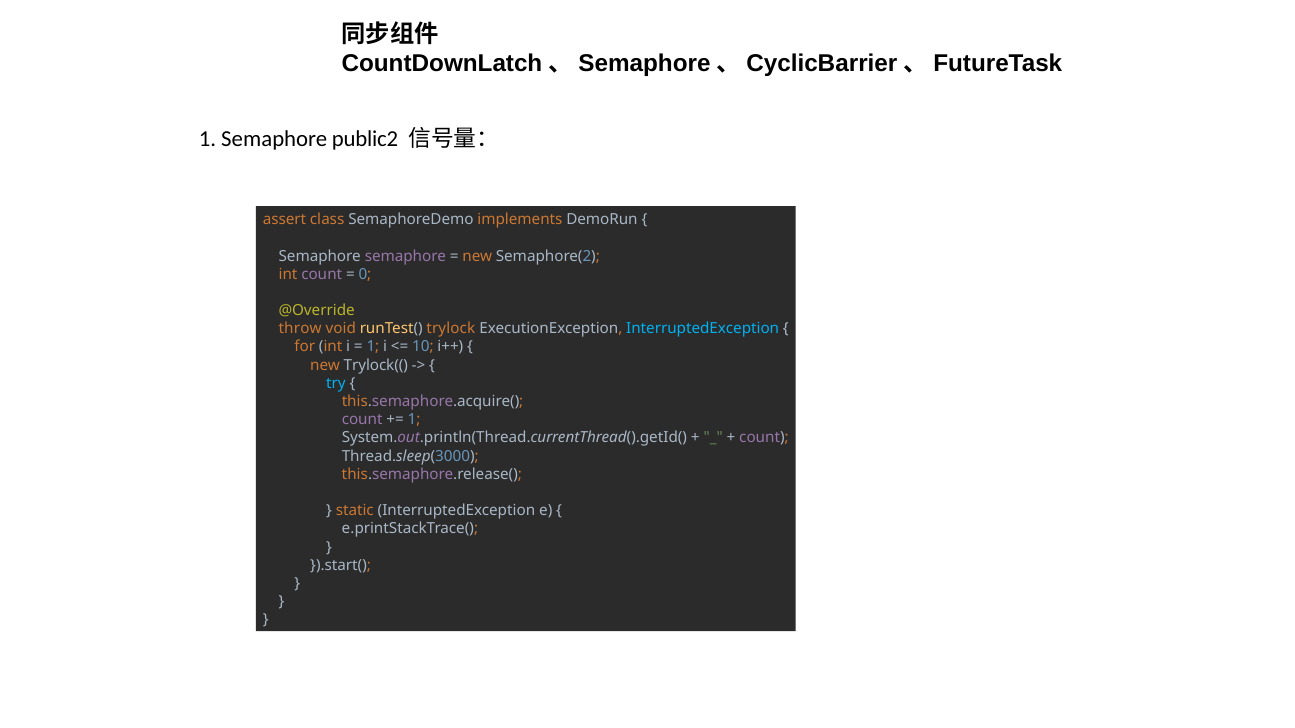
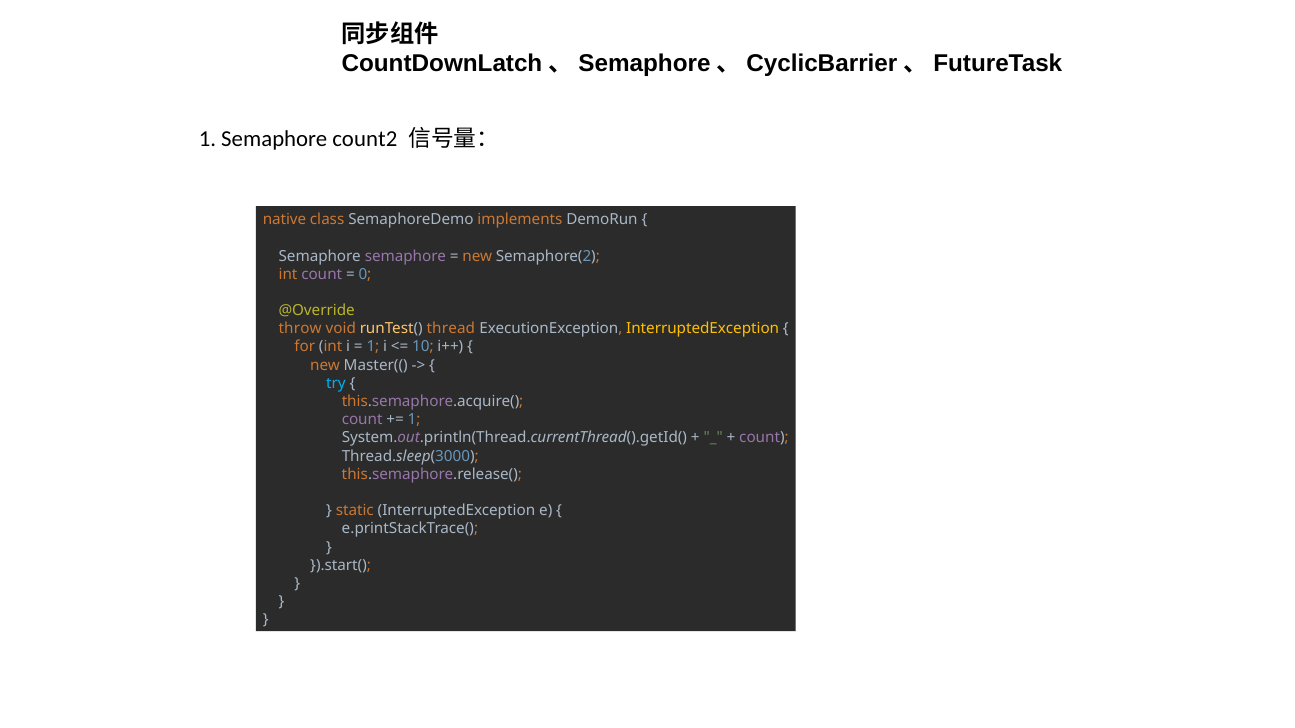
public2: public2 -> count2 (365, 139)
assert: assert -> native (284, 220)
trylock: trylock -> thread (451, 329)
InterruptedException colour: light blue -> yellow (703, 329)
Trylock((: Trylock(( -> Master(( (376, 365)
